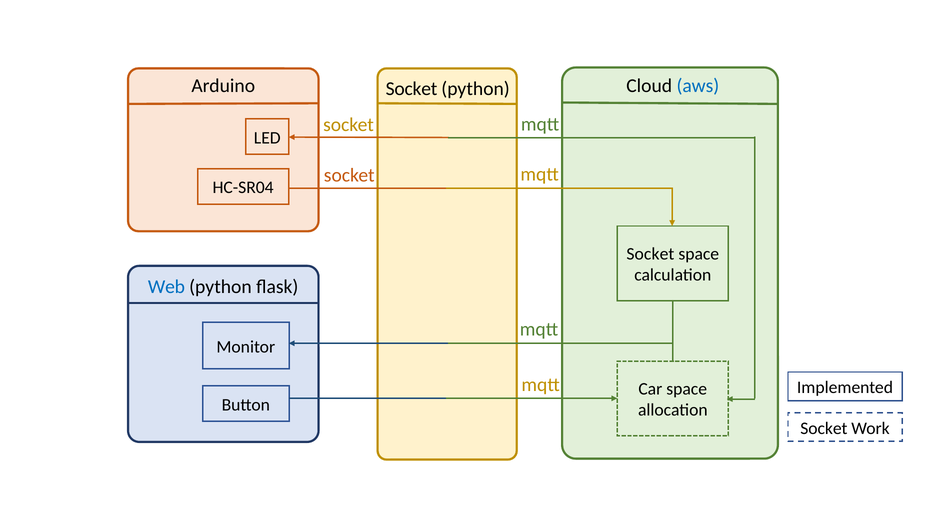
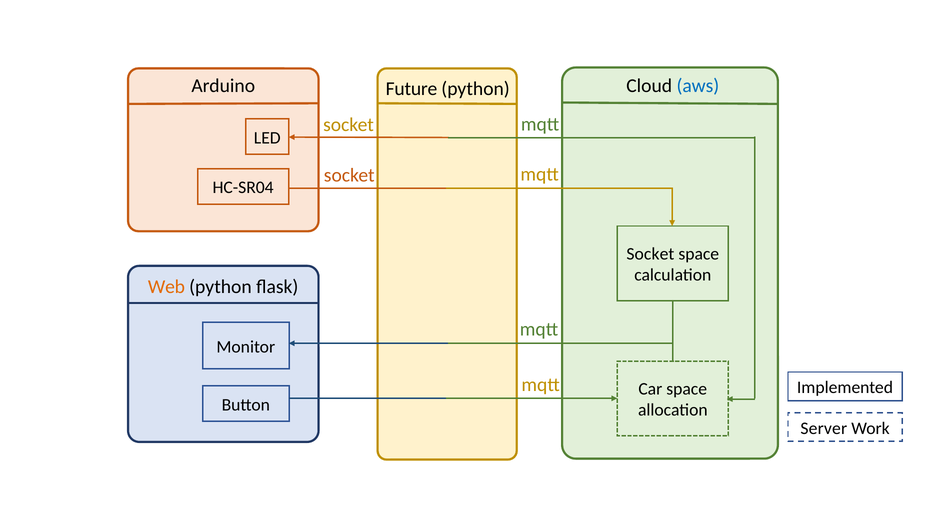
Socket: Socket -> Future (412, 89)
Web colour: blue -> orange (167, 287)
Socket: Socket -> Server (824, 428)
